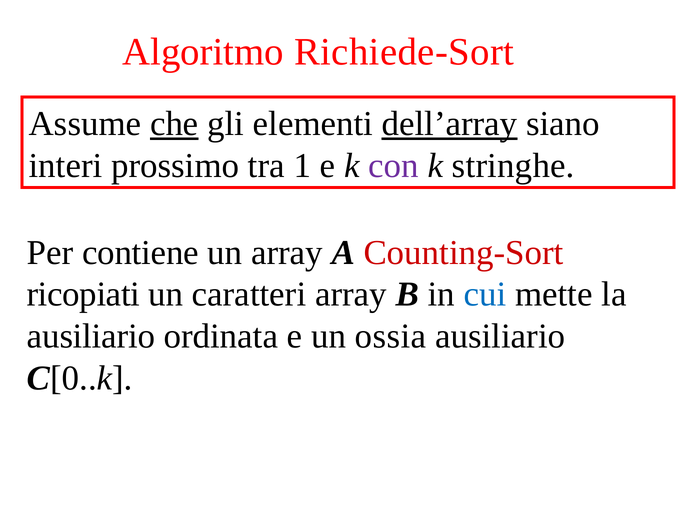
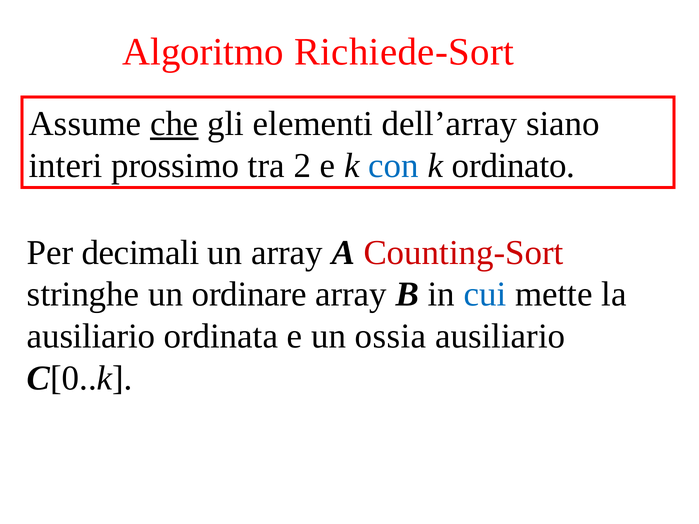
dell’array underline: present -> none (450, 124)
1: 1 -> 2 (302, 166)
con colour: purple -> blue (394, 166)
stringhe: stringhe -> ordinato (513, 166)
contiene: contiene -> decimali (141, 253)
ricopiati: ricopiati -> stringhe (83, 295)
caratteri: caratteri -> ordinare (249, 295)
